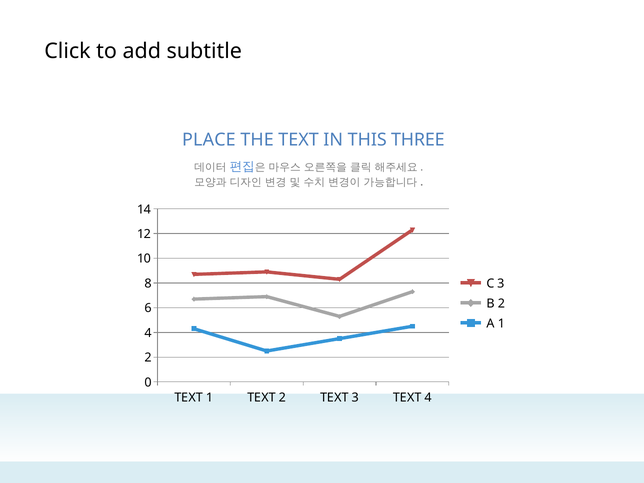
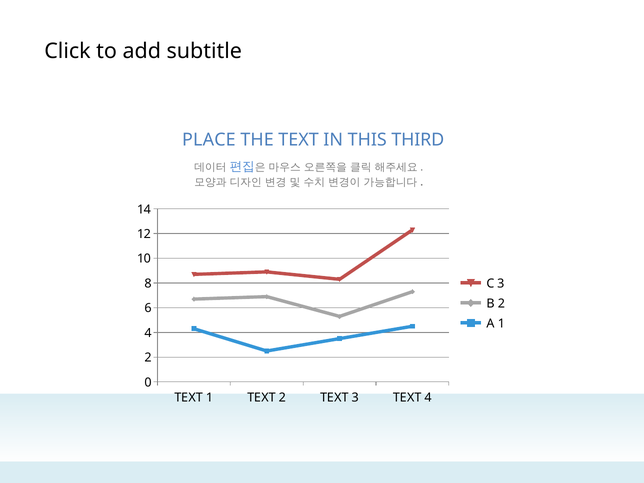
THREE: THREE -> THIRD (418, 140)
